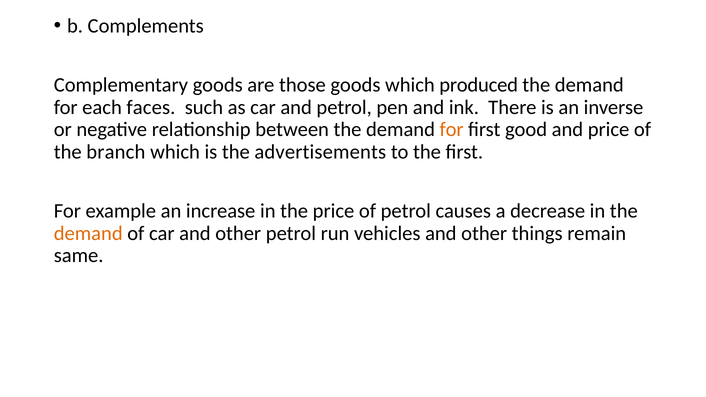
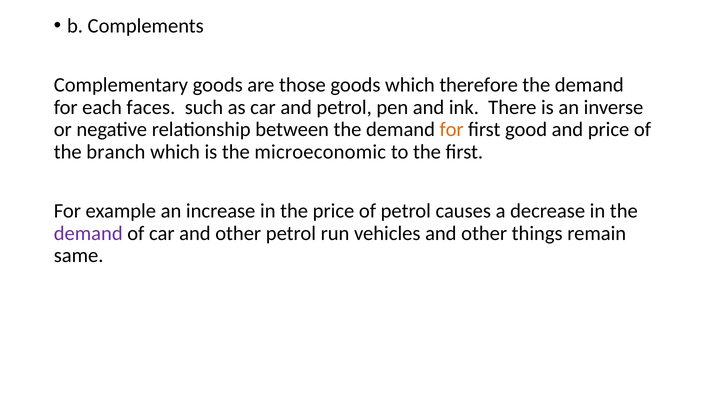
produced: produced -> therefore (479, 85)
advertisements: advertisements -> microeconomic (320, 152)
demand colour: orange -> purple (88, 233)
